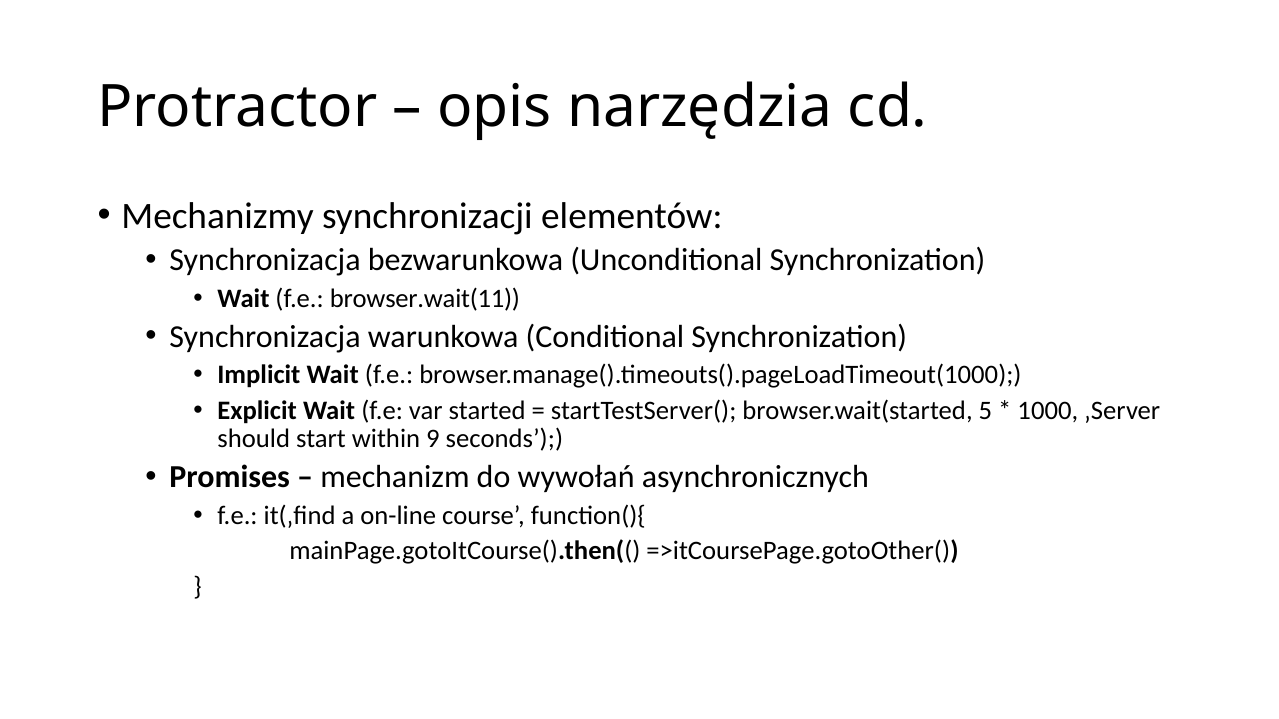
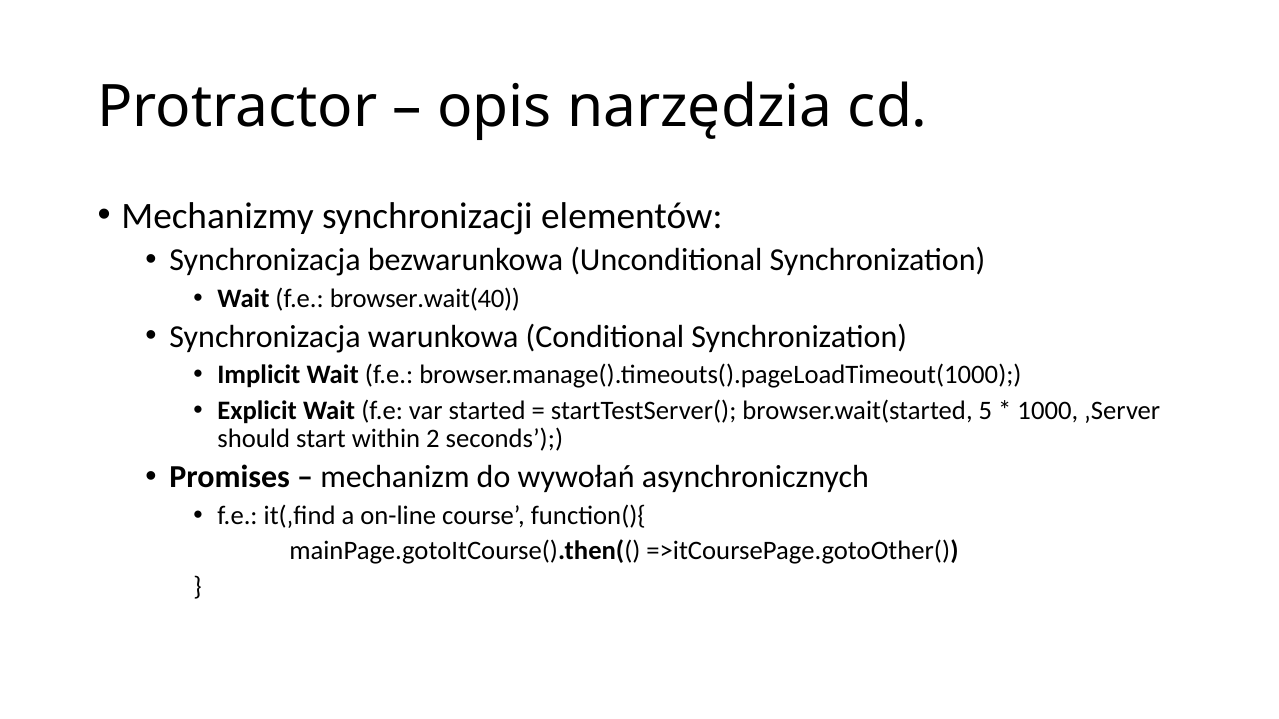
browser.wait(11: browser.wait(11 -> browser.wait(40 (425, 299)
9: 9 -> 2 (433, 439)
